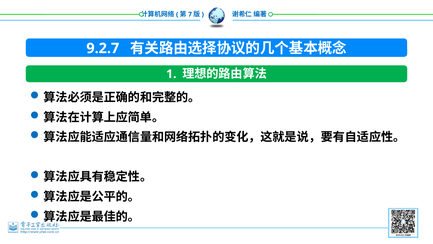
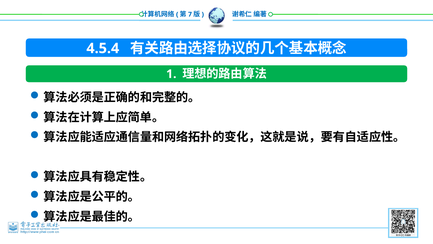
9.2.7: 9.2.7 -> 4.5.4 (103, 48)
